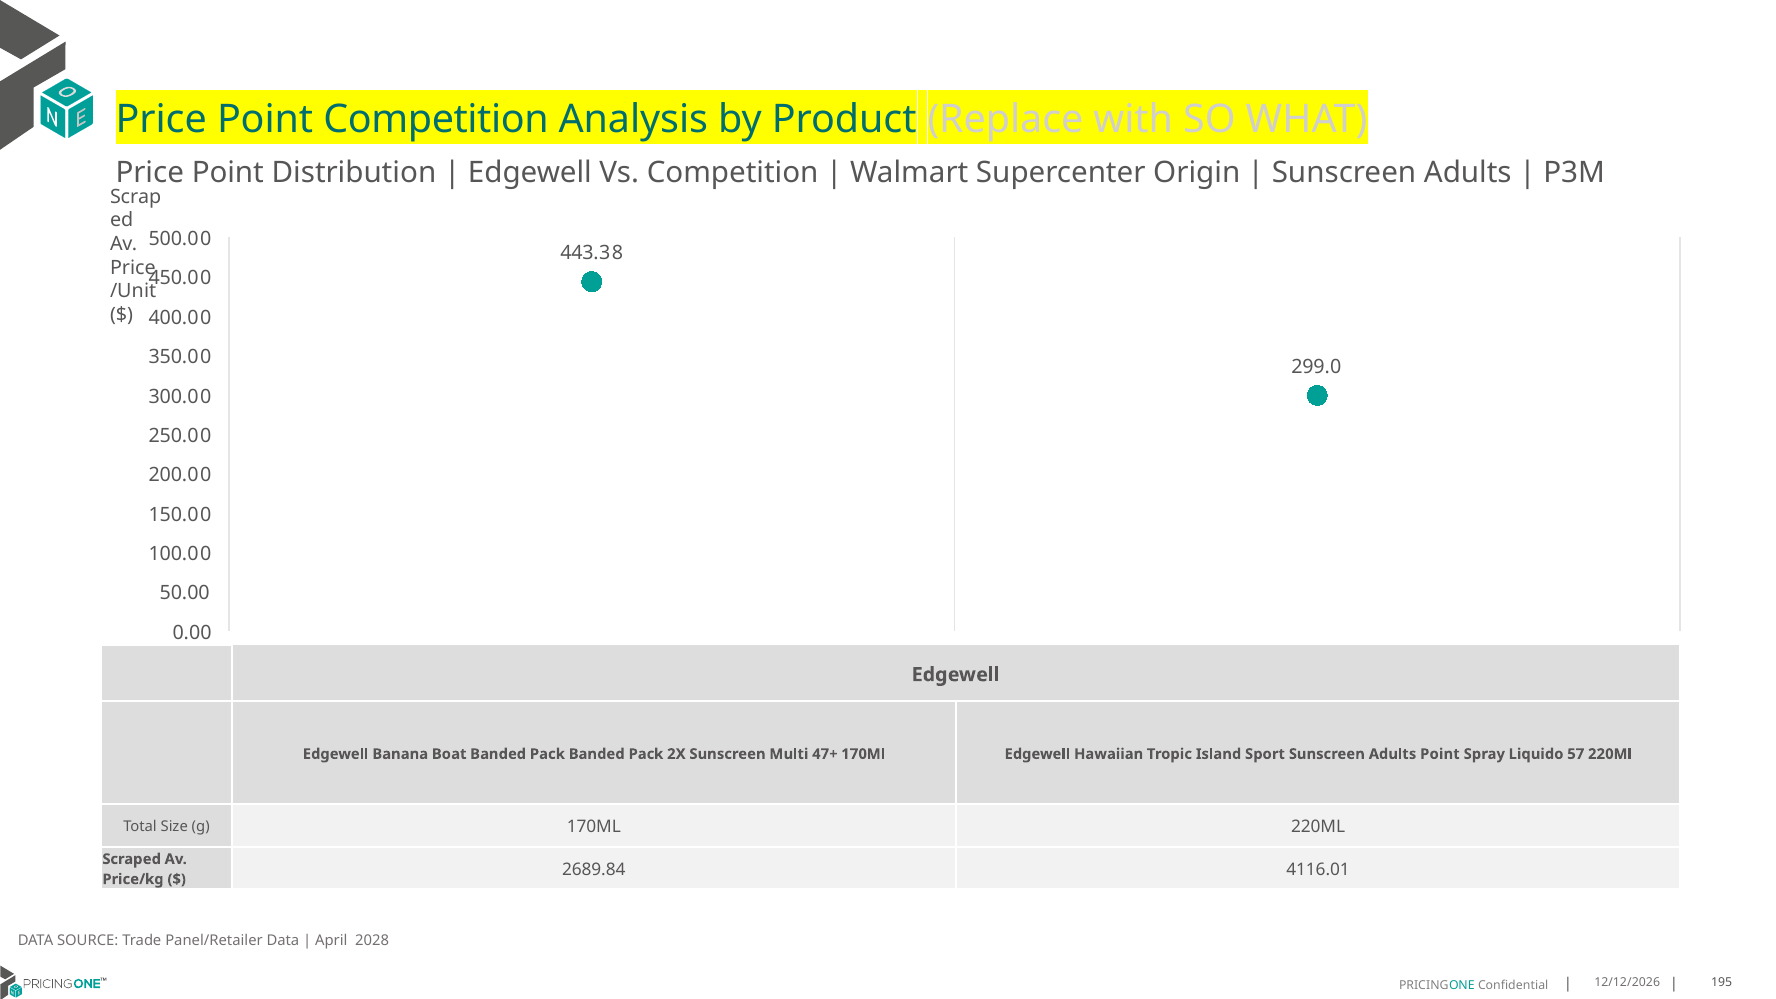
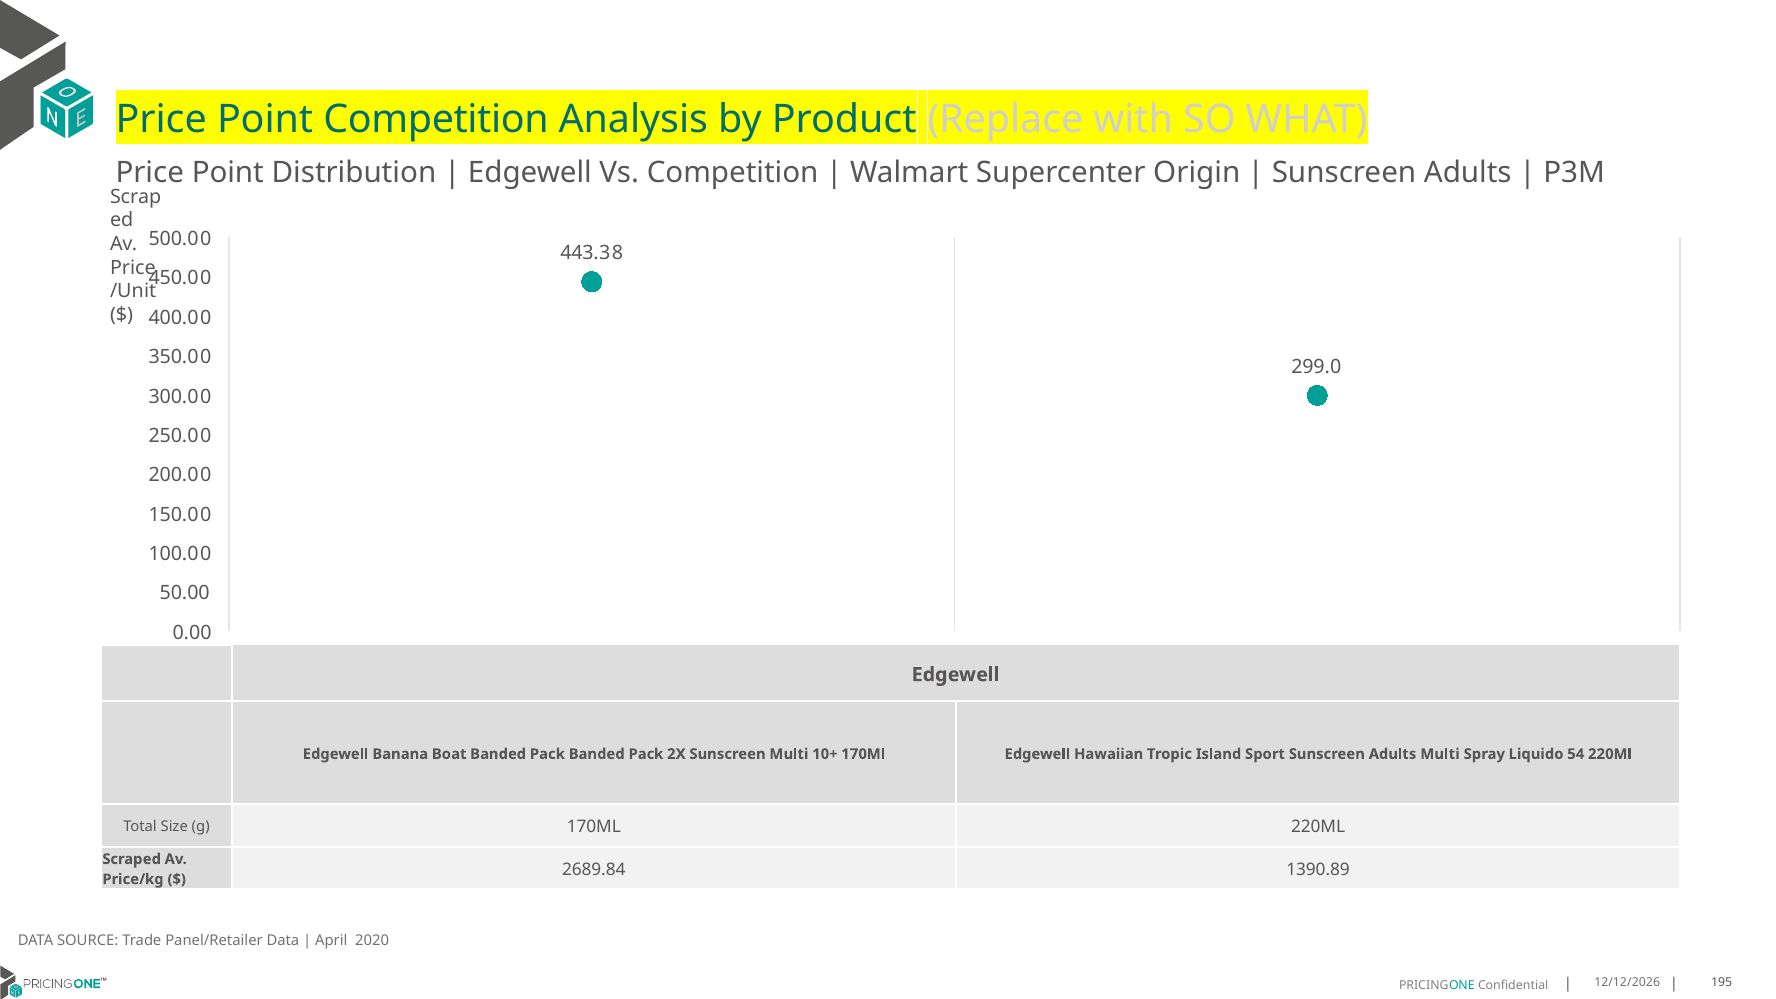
47+: 47+ -> 10+ (825, 754)
Adults Point: Point -> Multi (1440, 754)
57: 57 -> 54 (1576, 754)
4116.01: 4116.01 -> 1390.89 (1318, 869)
2028: 2028 -> 2020 (372, 941)
